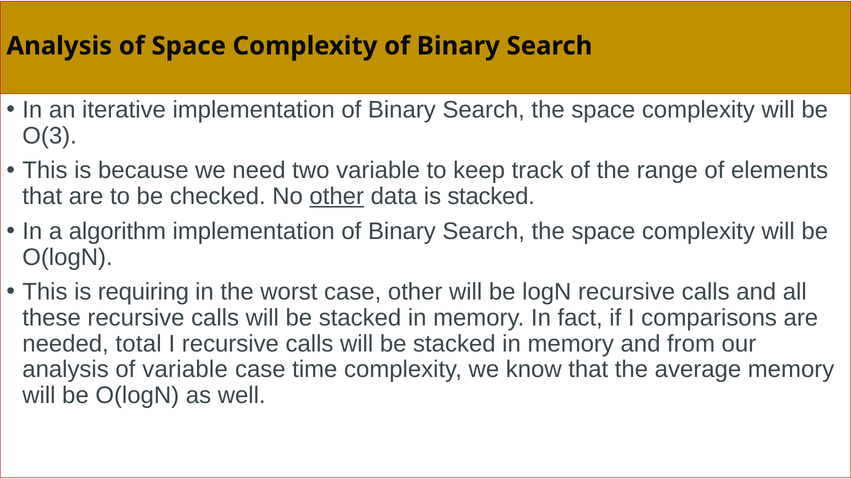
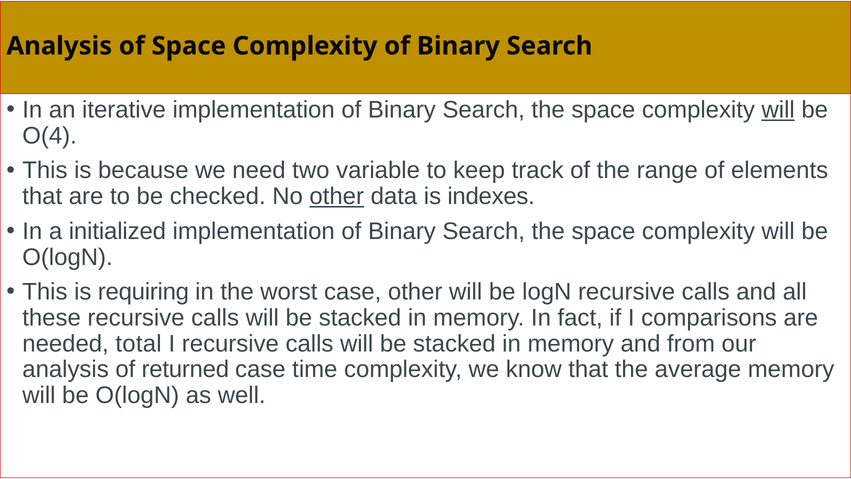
will underline: none -> present (778, 110)
O(3: O(3 -> O(4 (50, 136)
is stacked: stacked -> indexes (491, 196)
algorithm: algorithm -> initialized (117, 231)
of variable: variable -> returned (185, 369)
